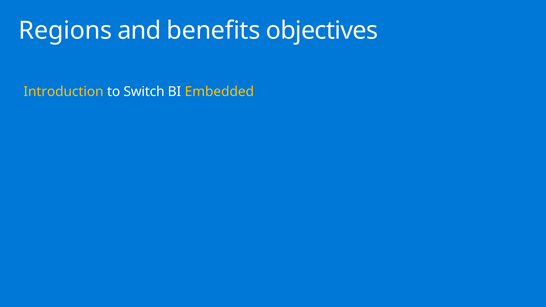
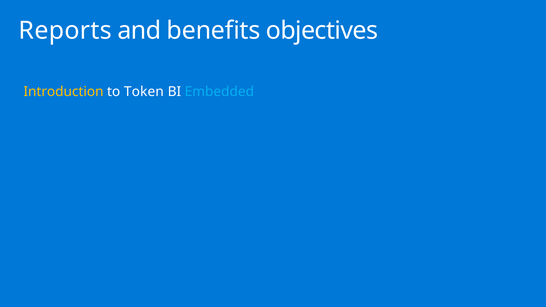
Regions: Regions -> Reports (65, 30)
Switch: Switch -> Token (144, 92)
Embedded colour: yellow -> light blue (219, 92)
